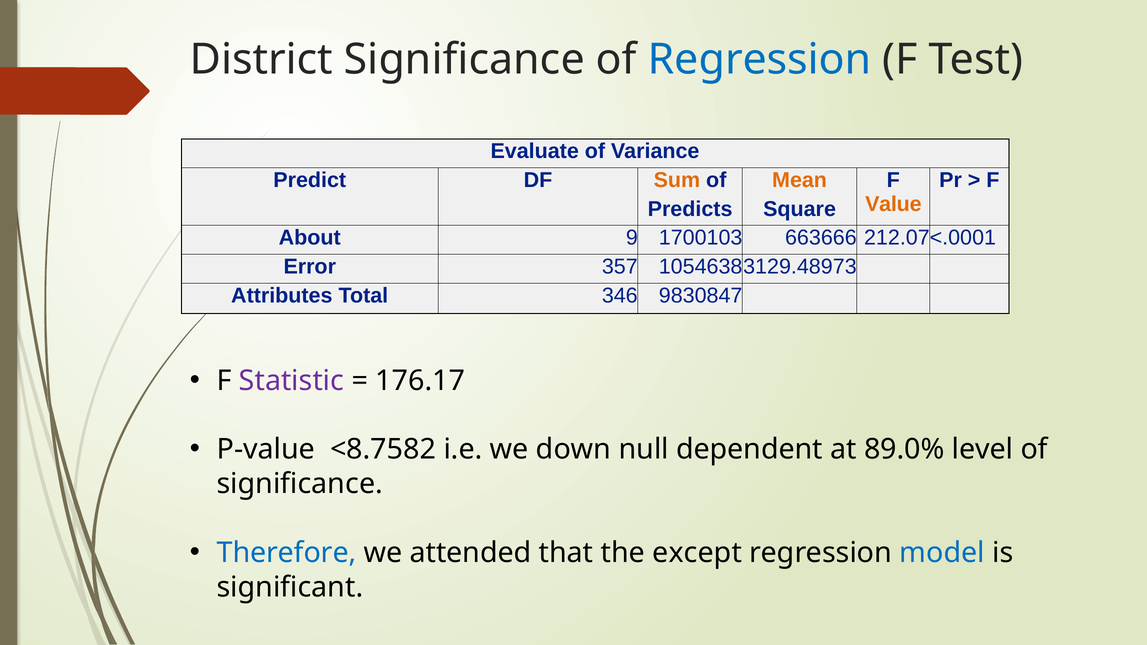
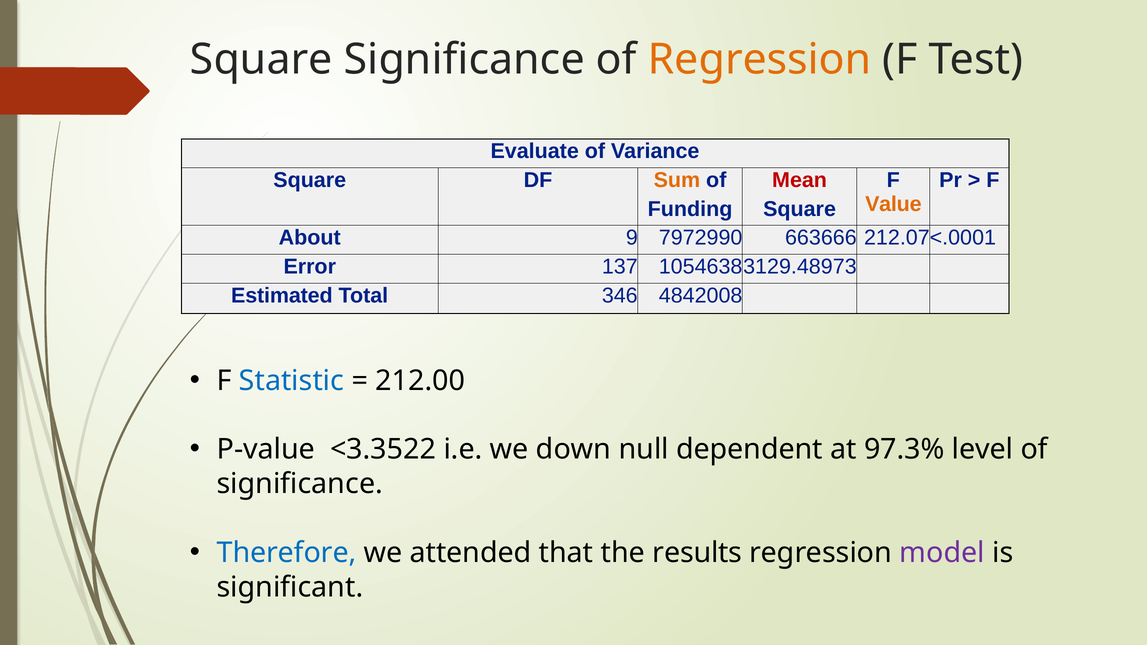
District: District -> Square (261, 60)
Regression colour: blue -> orange (760, 60)
Predict: Predict -> Square (310, 180)
Mean colour: orange -> red (800, 180)
Predicts: Predicts -> Funding (690, 209)
1700103: 1700103 -> 7972990 (701, 238)
357: 357 -> 137 (620, 267)
Attributes: Attributes -> Estimated (282, 296)
9830847: 9830847 -> 4842008 (701, 296)
Statistic colour: purple -> blue (292, 381)
176.17: 176.17 -> 212.00 (420, 381)
<8.7582: <8.7582 -> <3.3522 (383, 450)
89.0%: 89.0% -> 97.3% (904, 450)
except: except -> results (697, 553)
model colour: blue -> purple (942, 553)
